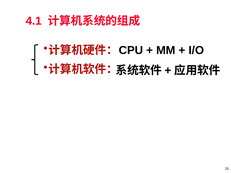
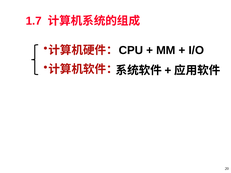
4.1: 4.1 -> 1.7 (34, 21)
